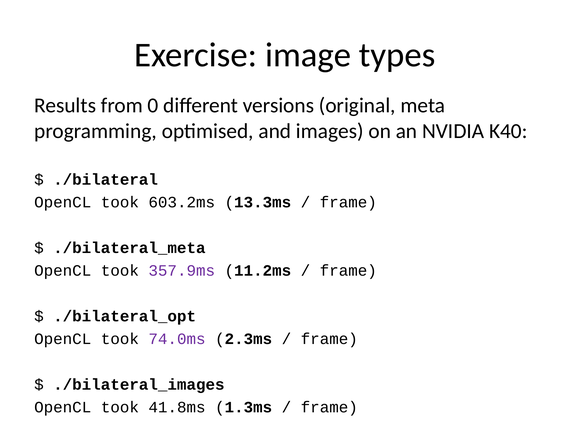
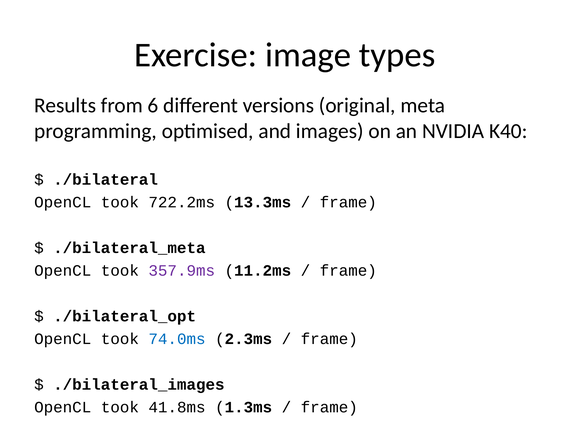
0: 0 -> 6 (153, 106)
603.2ms: 603.2ms -> 722.2ms (182, 203)
74.0ms colour: purple -> blue (177, 339)
